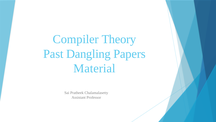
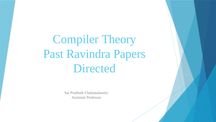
Dangling: Dangling -> Ravindra (88, 54)
Material: Material -> Directed (94, 68)
